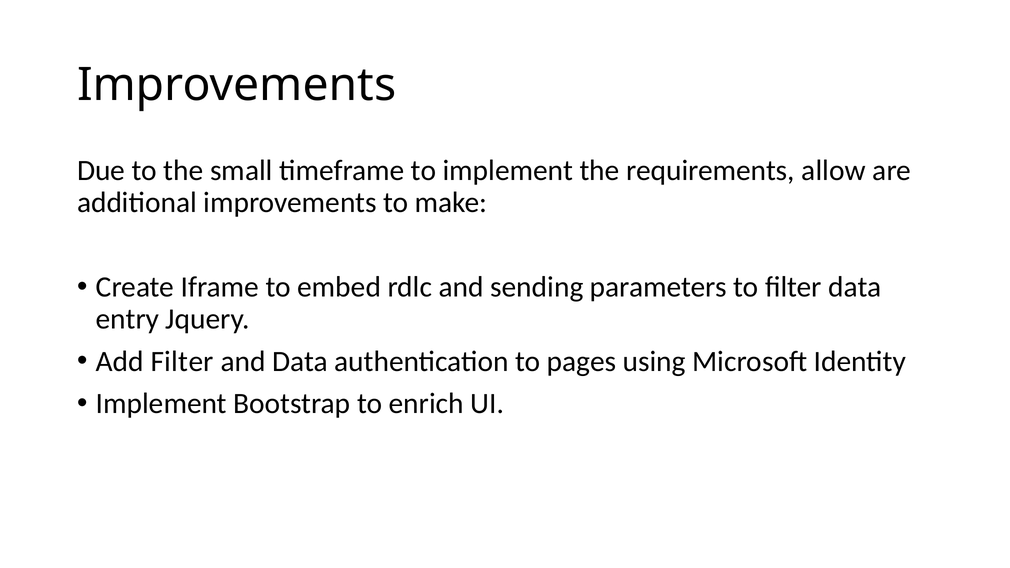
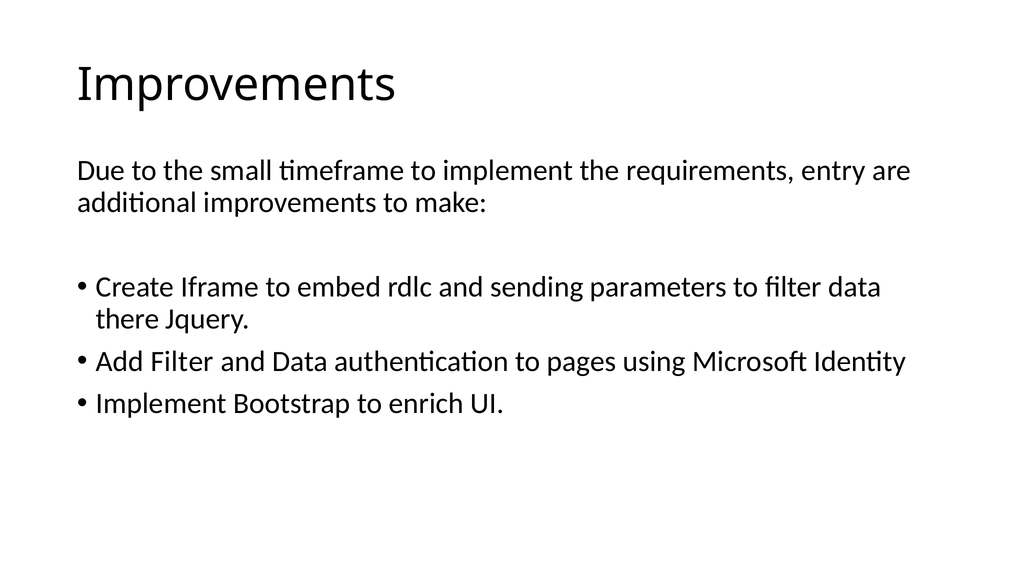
allow: allow -> entry (834, 171)
entry: entry -> there (128, 319)
